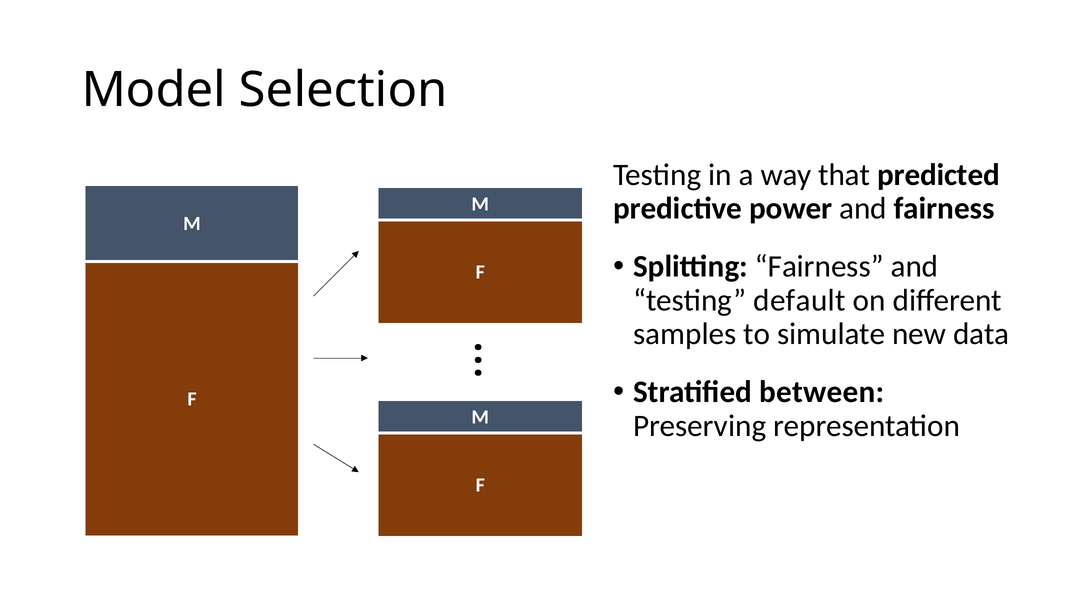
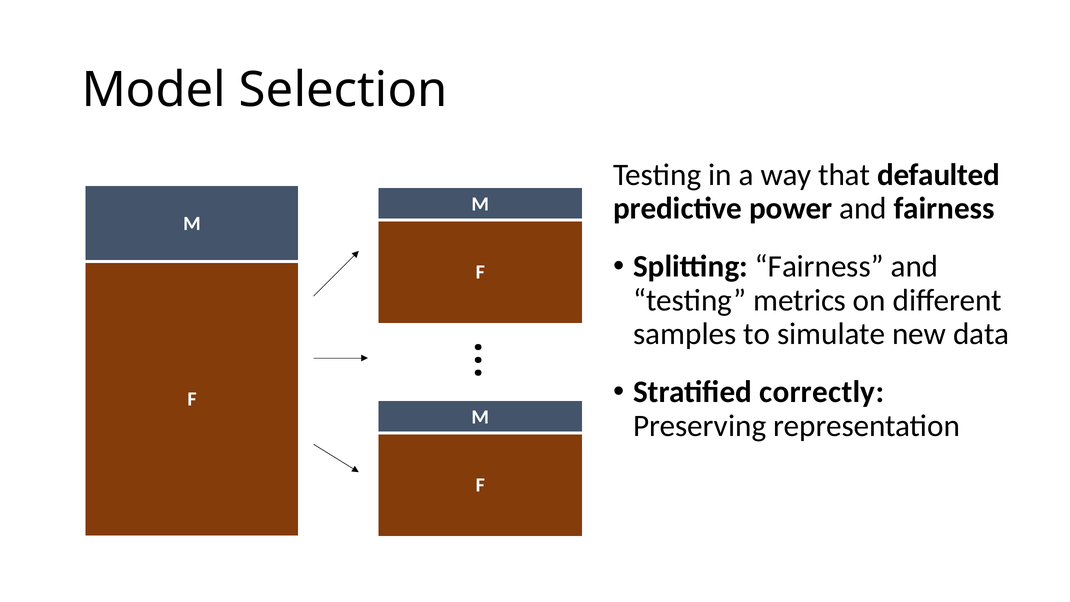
predicted: predicted -> defaulted (939, 175)
default: default -> metrics (800, 300)
between: between -> correctly (822, 392)
